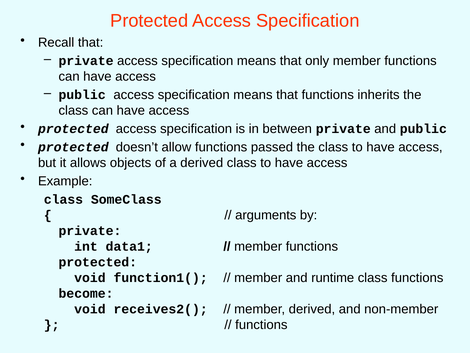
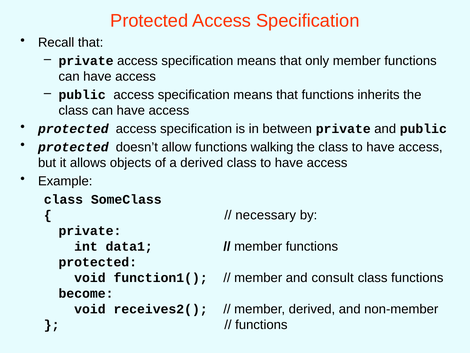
passed: passed -> walking (272, 147)
arguments: arguments -> necessary (266, 215)
runtime: runtime -> consult (333, 278)
